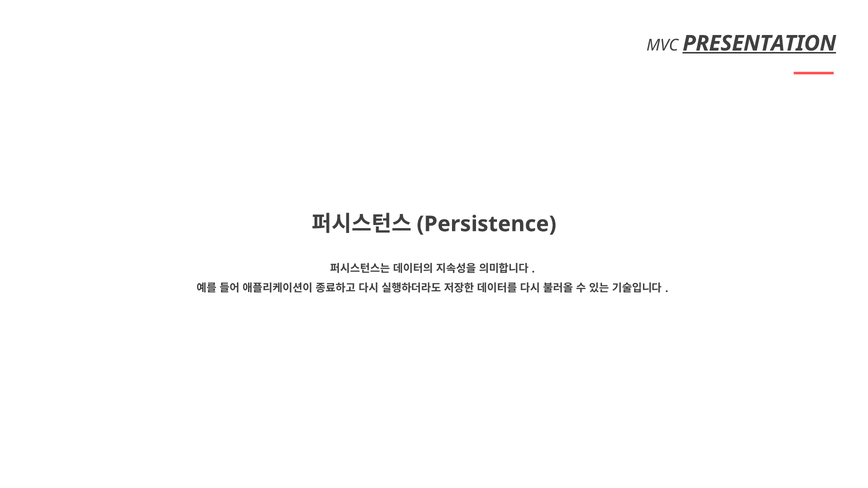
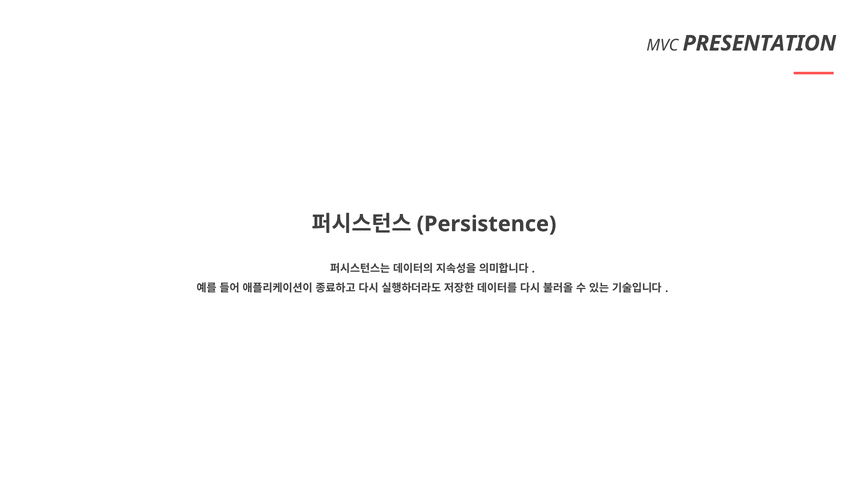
PRESENTATION underline: present -> none (759, 43)
